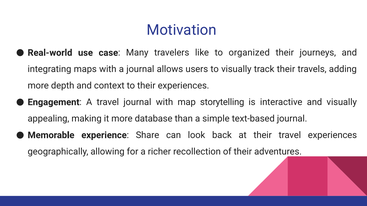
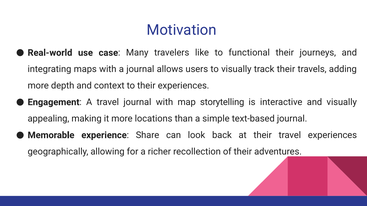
organized: organized -> functional (249, 53)
database: database -> locations (154, 119)
